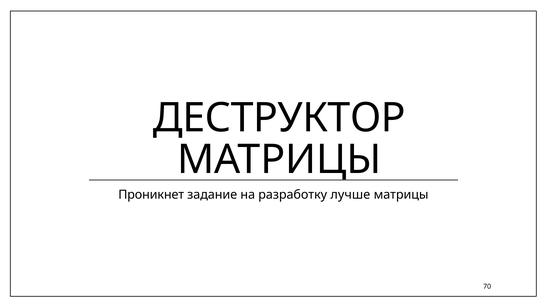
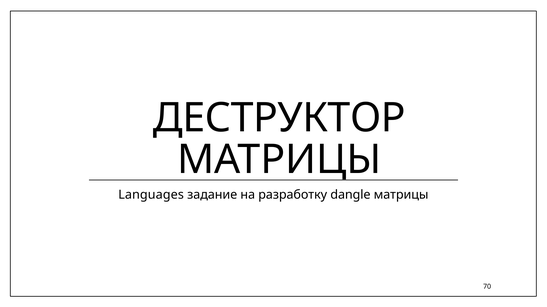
Проникнет: Проникнет -> Languages (151, 195)
лучше: лучше -> dangle (350, 195)
